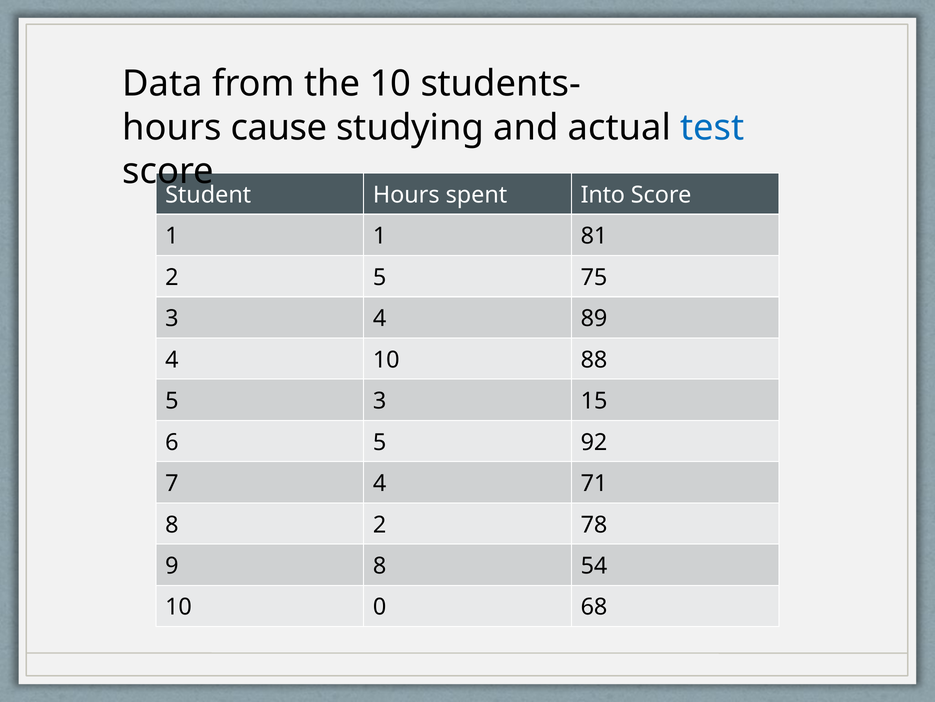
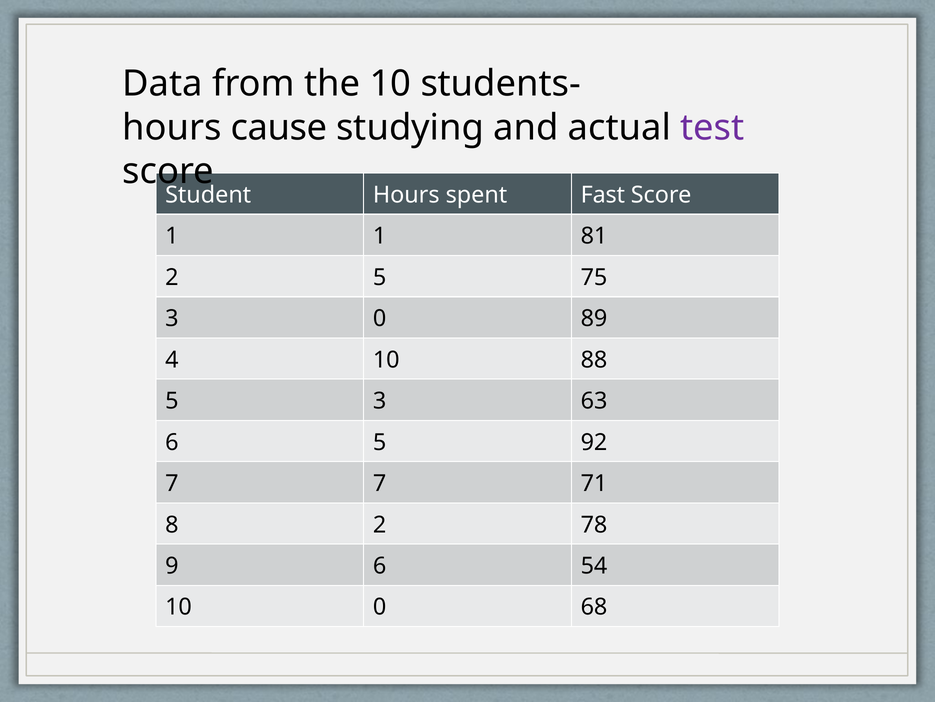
test colour: blue -> purple (712, 128)
Into: Into -> Fast (603, 195)
3 4: 4 -> 0 (380, 318)
15: 15 -> 63 (594, 401)
7 4: 4 -> 7 (380, 483)
9 8: 8 -> 6 (380, 565)
